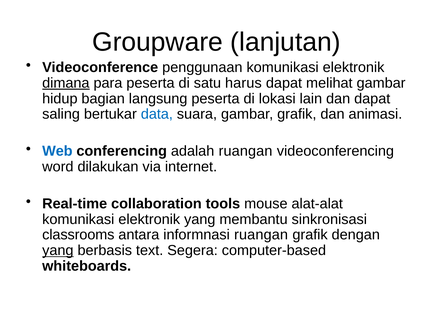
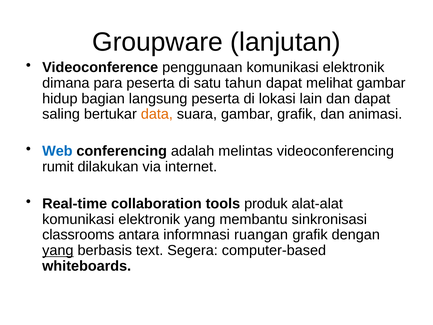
dimana underline: present -> none (66, 83)
harus: harus -> tahun (243, 83)
data colour: blue -> orange (157, 114)
adalah ruangan: ruangan -> melintas (246, 151)
word: word -> rumit (58, 167)
mouse: mouse -> produk (266, 204)
